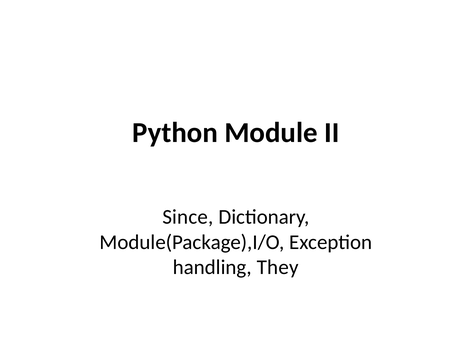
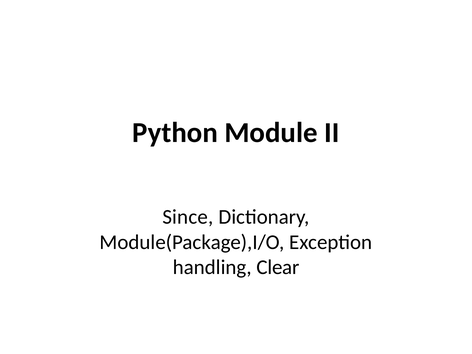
They: They -> Clear (278, 267)
